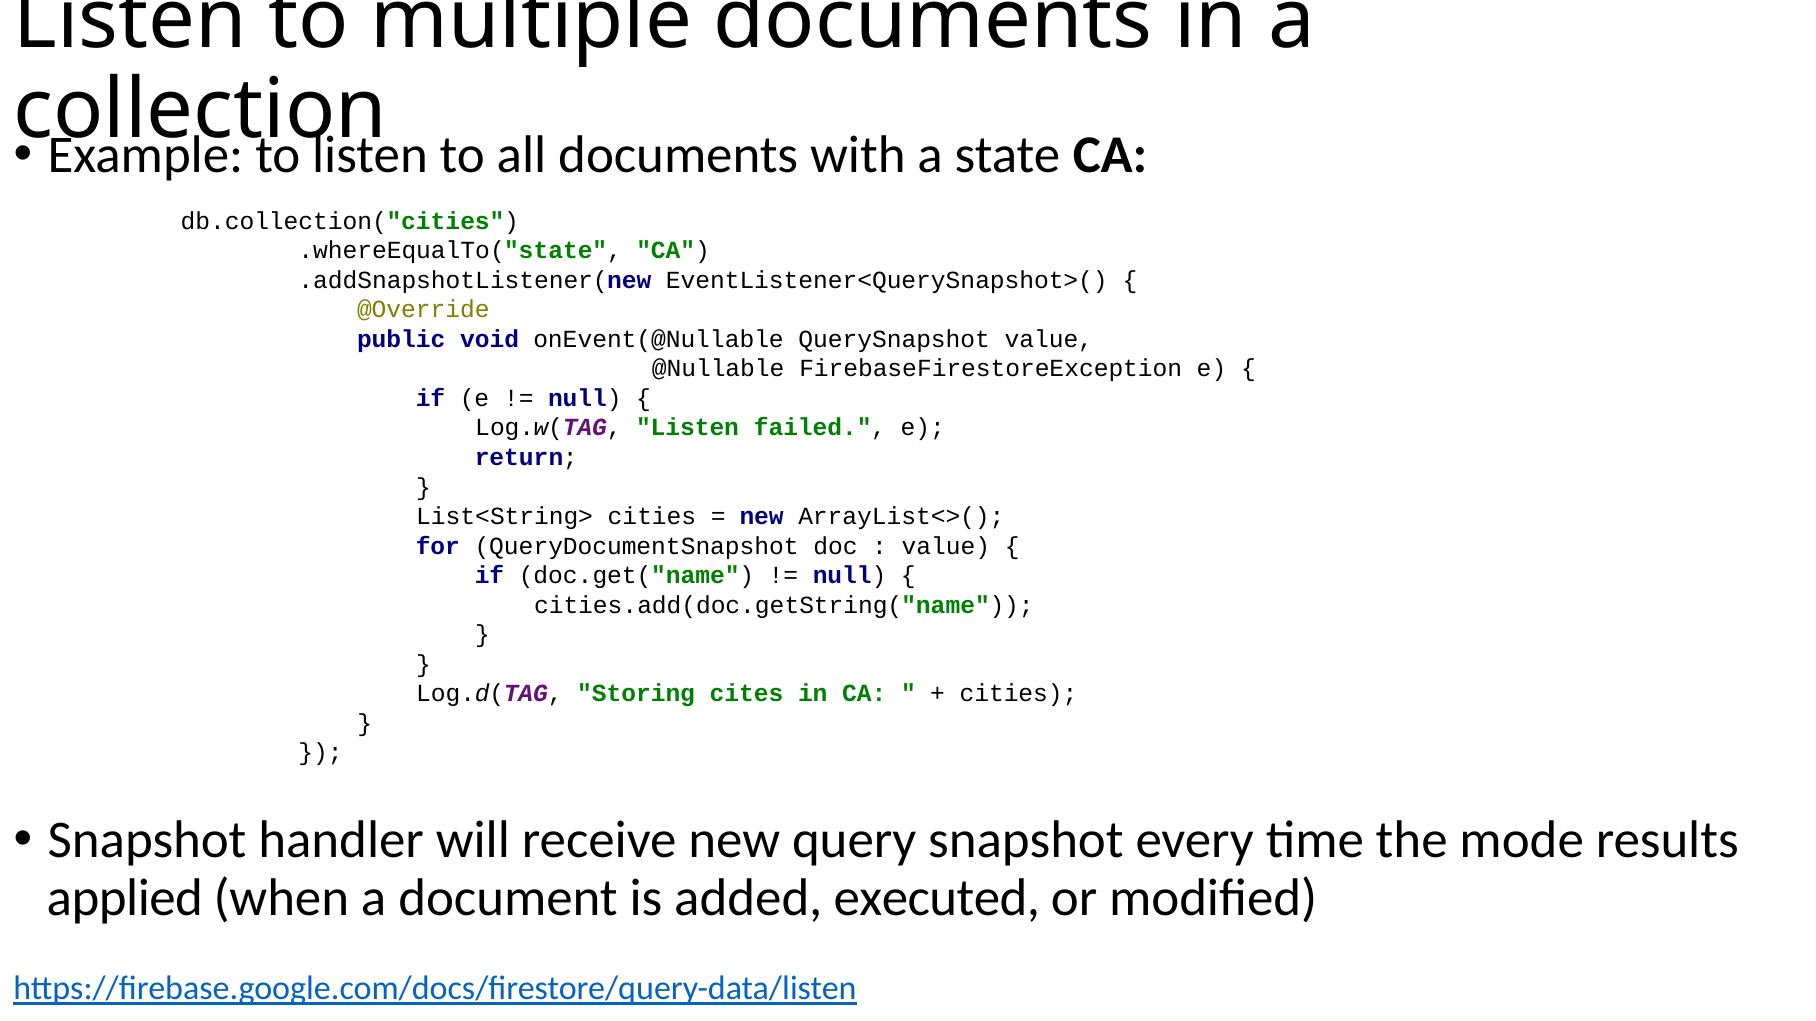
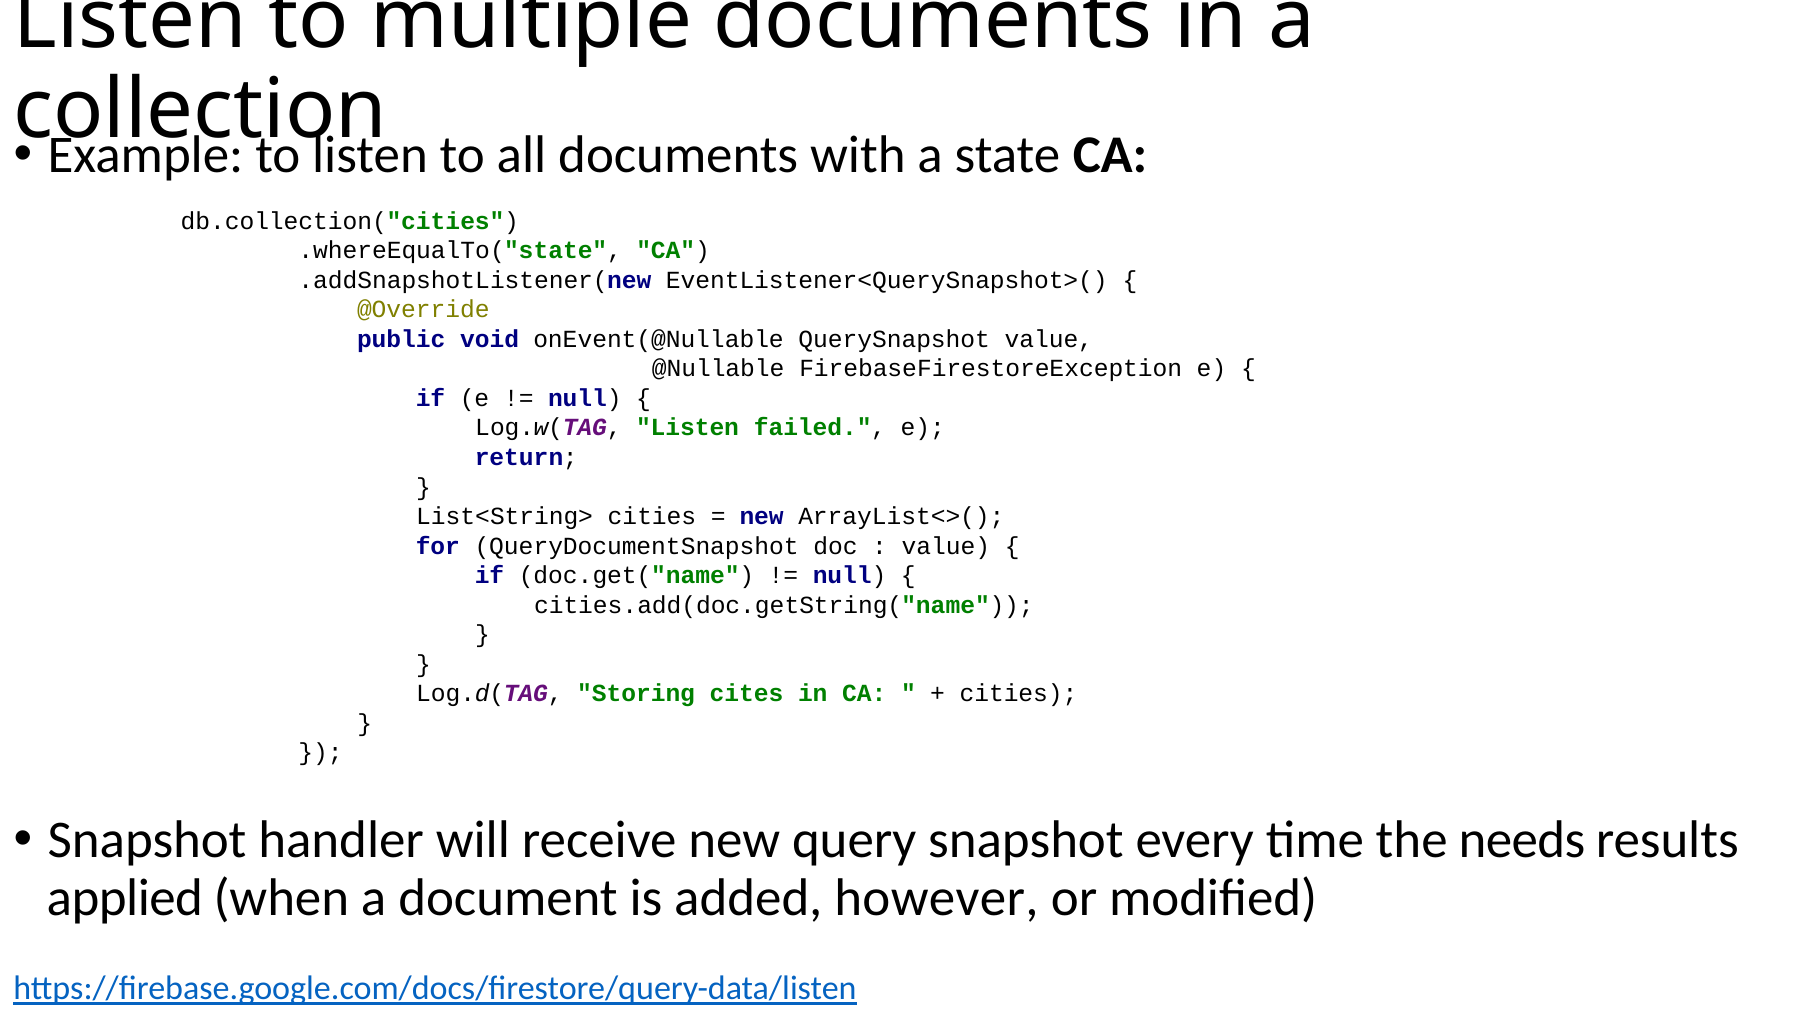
mode: mode -> needs (1522, 841)
executed: executed -> however (936, 898)
